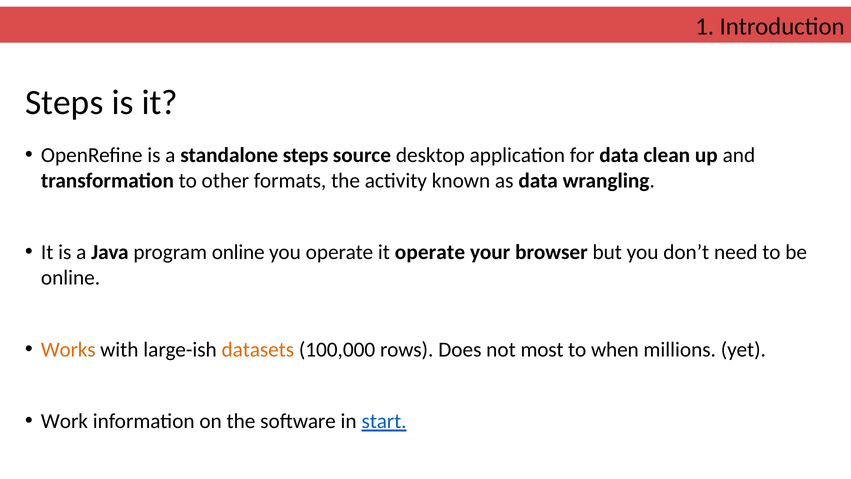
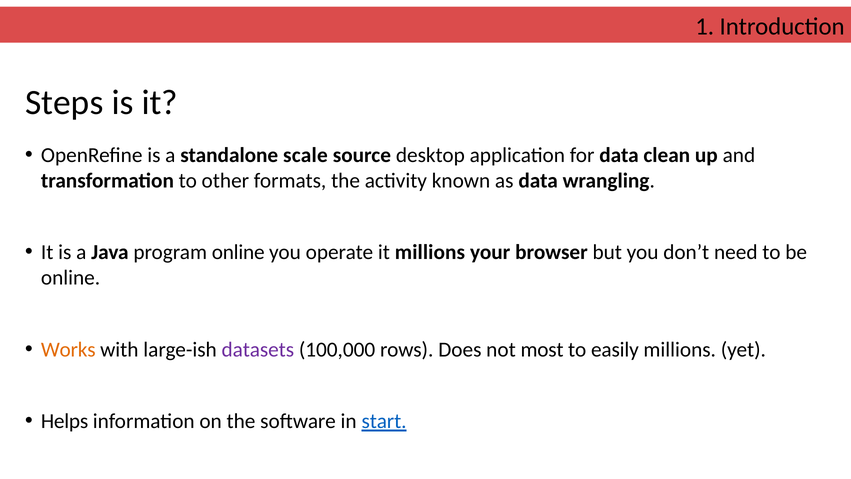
standalone steps: steps -> scale (305, 155)
it operate: operate -> millions (430, 252)
datasets colour: orange -> purple (258, 349)
when: when -> easily (615, 349)
Work: Work -> Helps (65, 421)
